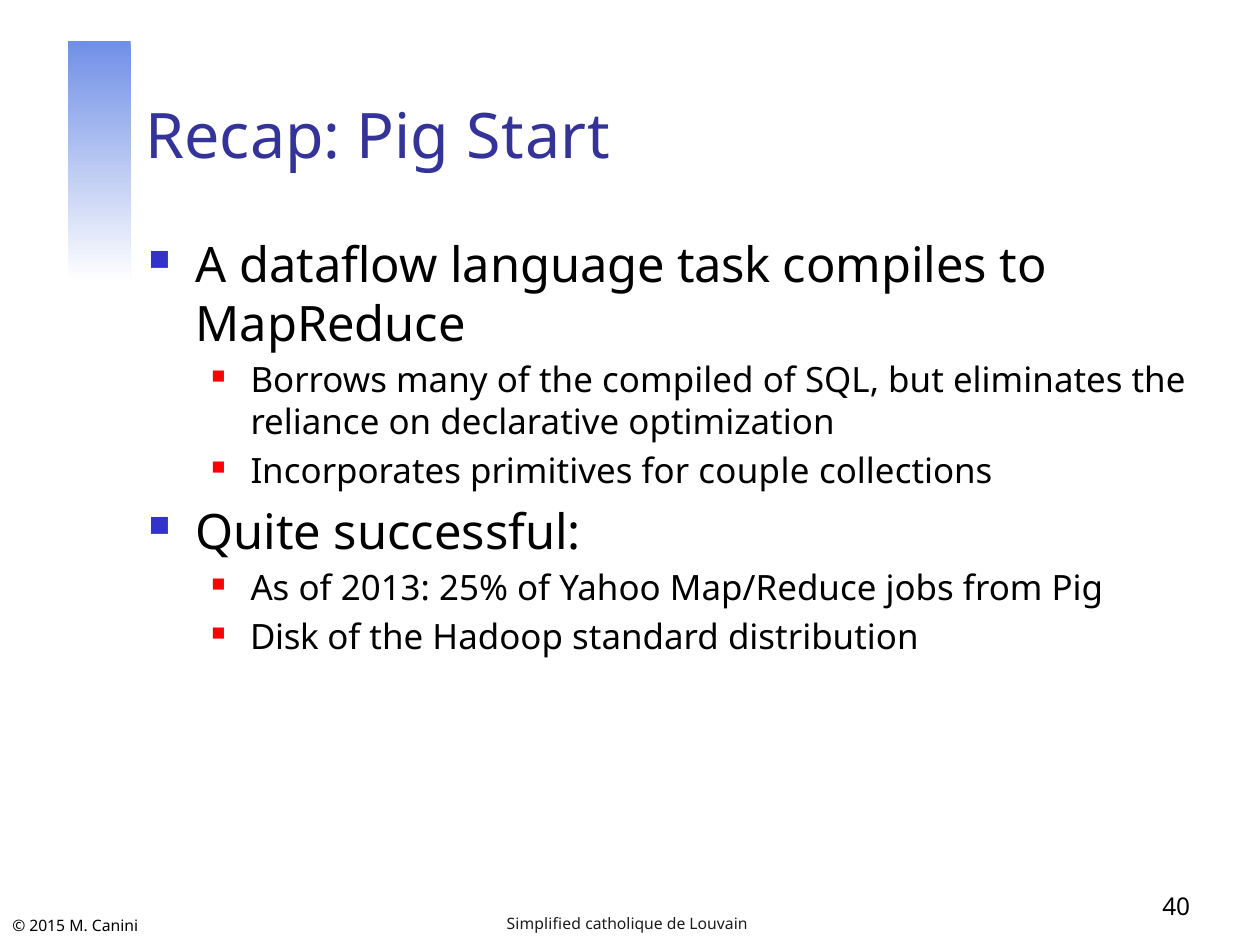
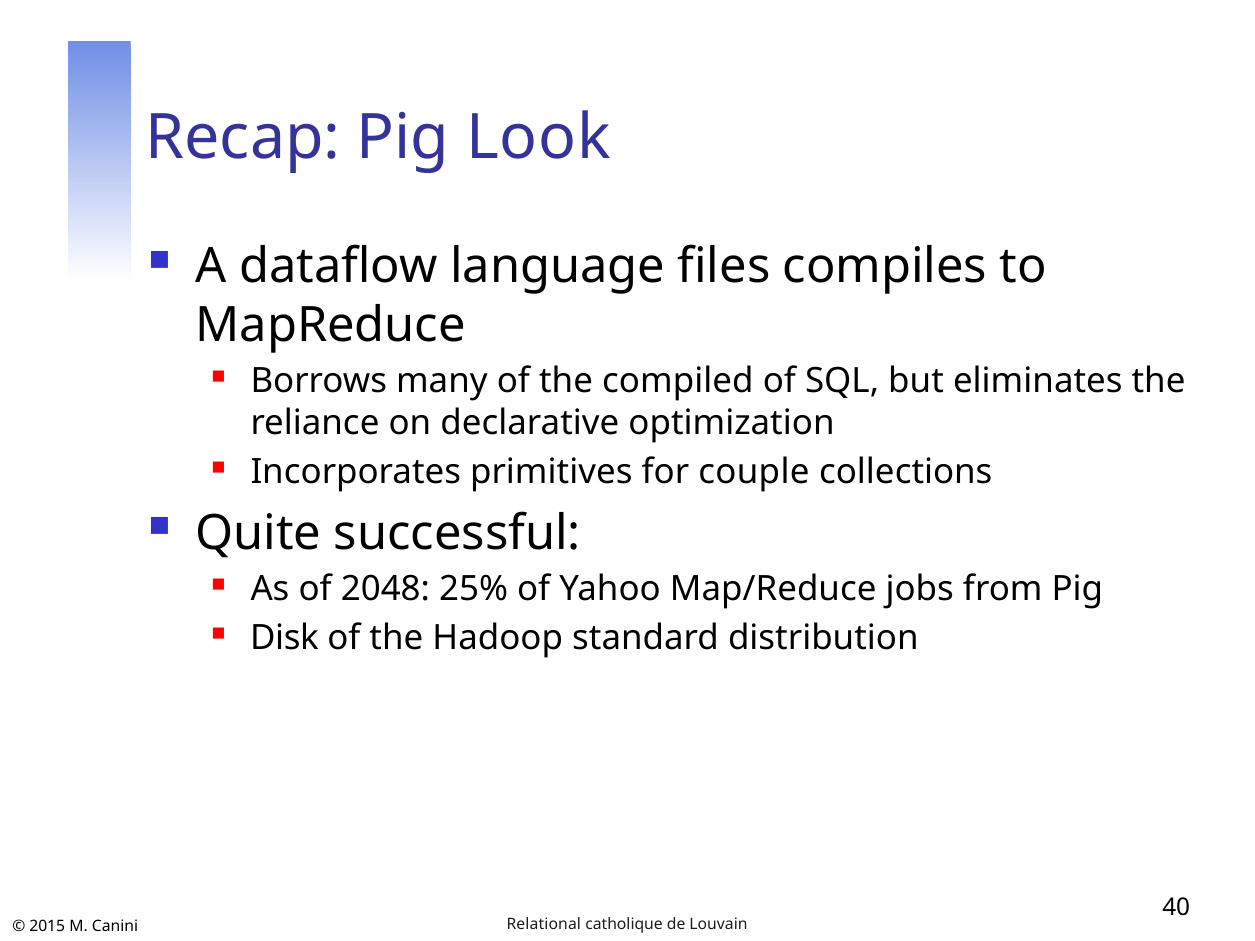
Start: Start -> Look (538, 138)
task: task -> files (724, 267)
2013: 2013 -> 2048 (385, 589)
Simplified: Simplified -> Relational (544, 924)
